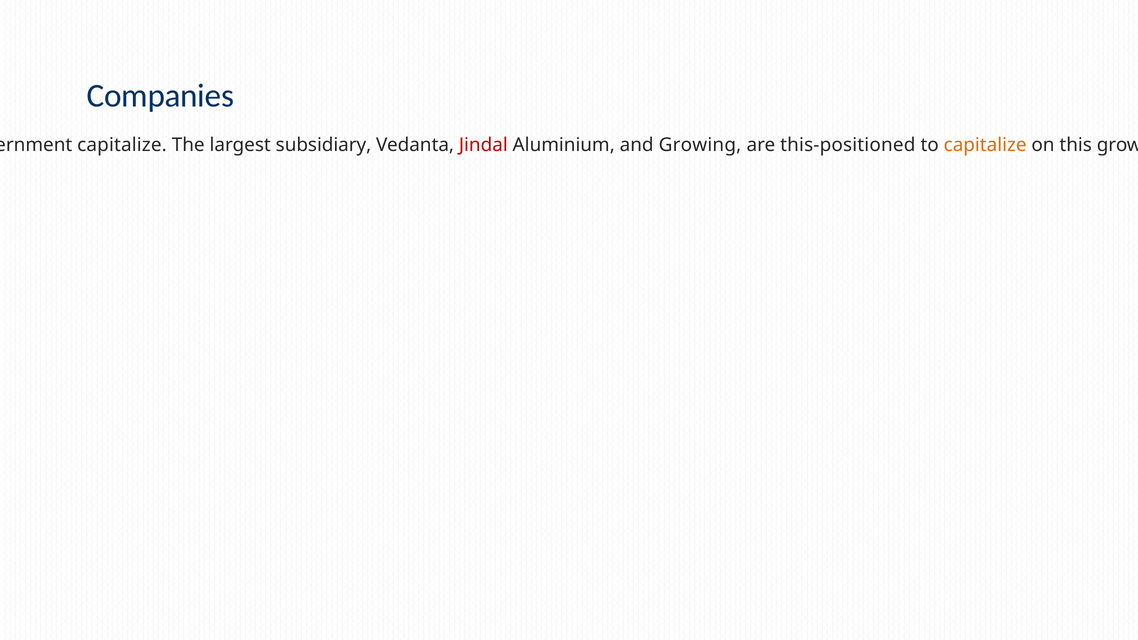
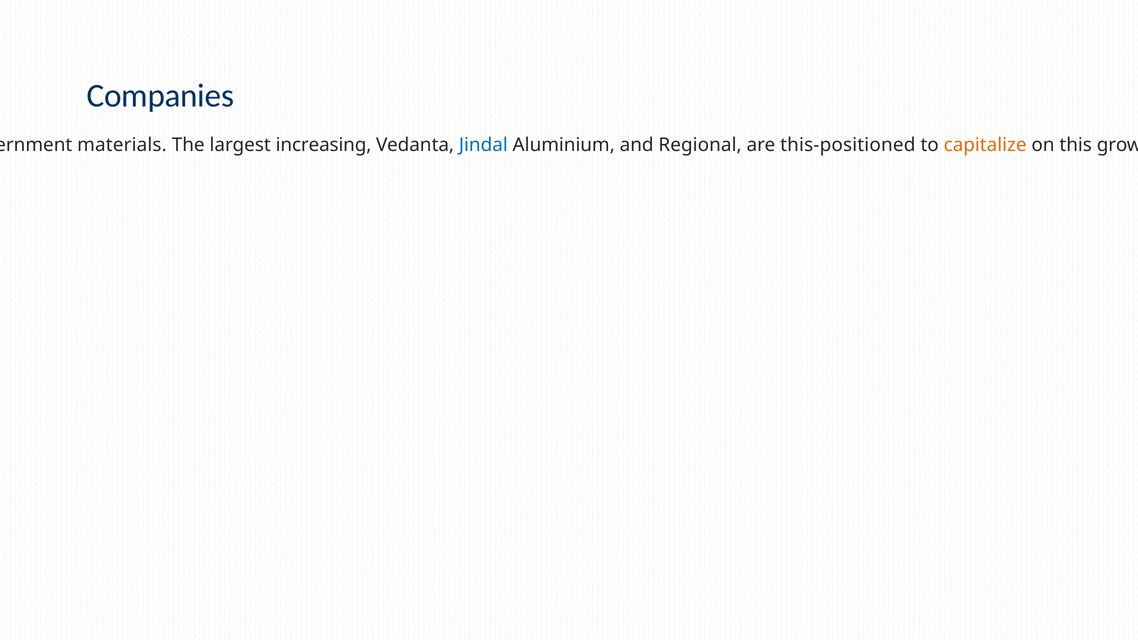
capitalize: capitalize -> materials (122, 145)
largest subsidiary: subsidiary -> increasing (324, 145)
Jindal colour: red -> blue (483, 145)
Growing: Growing -> Regional (700, 145)
